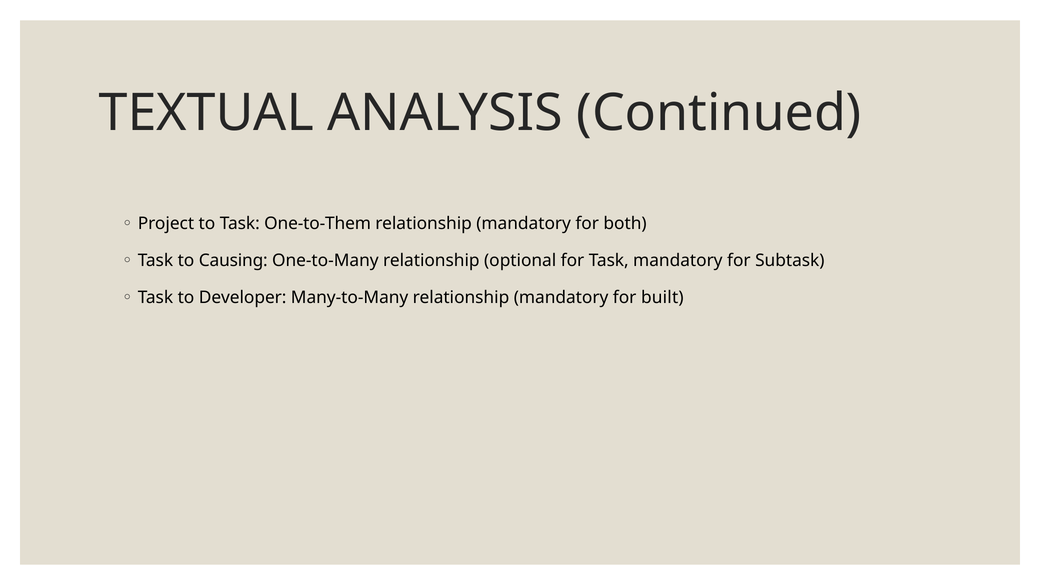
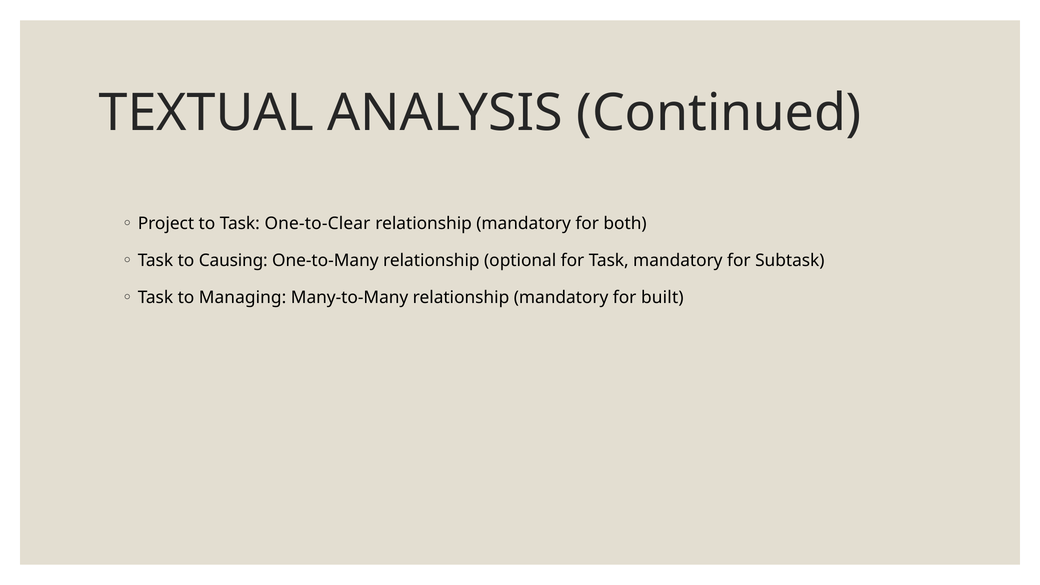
One-to-Them: One-to-Them -> One-to-Clear (317, 224)
Developer: Developer -> Managing (243, 298)
